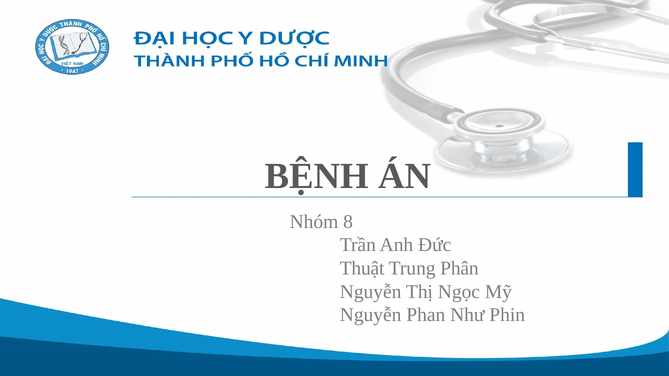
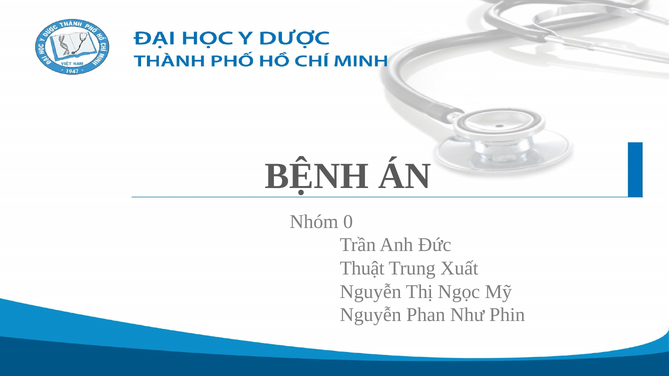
8: 8 -> 0 (348, 222)
Phân: Phân -> Xuất (459, 269)
